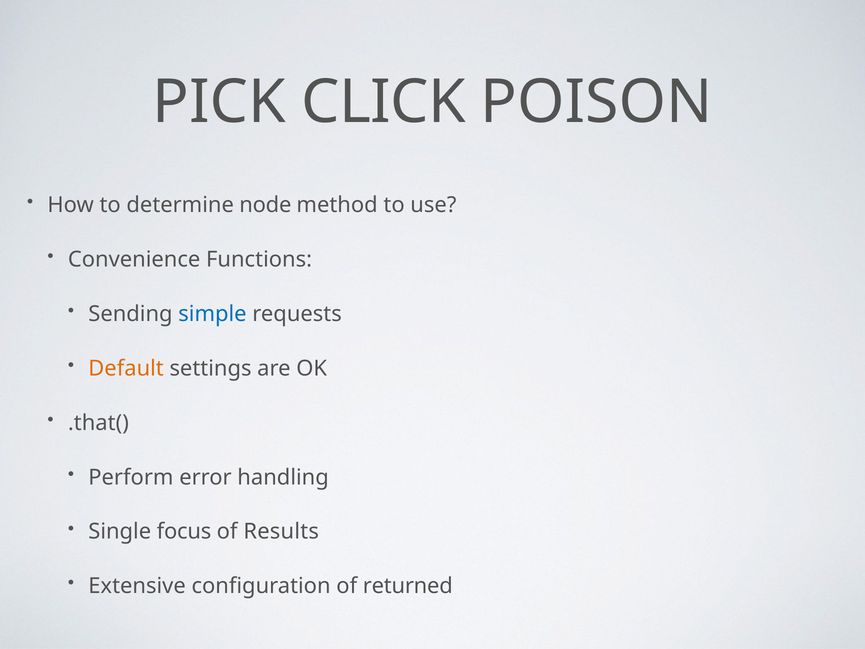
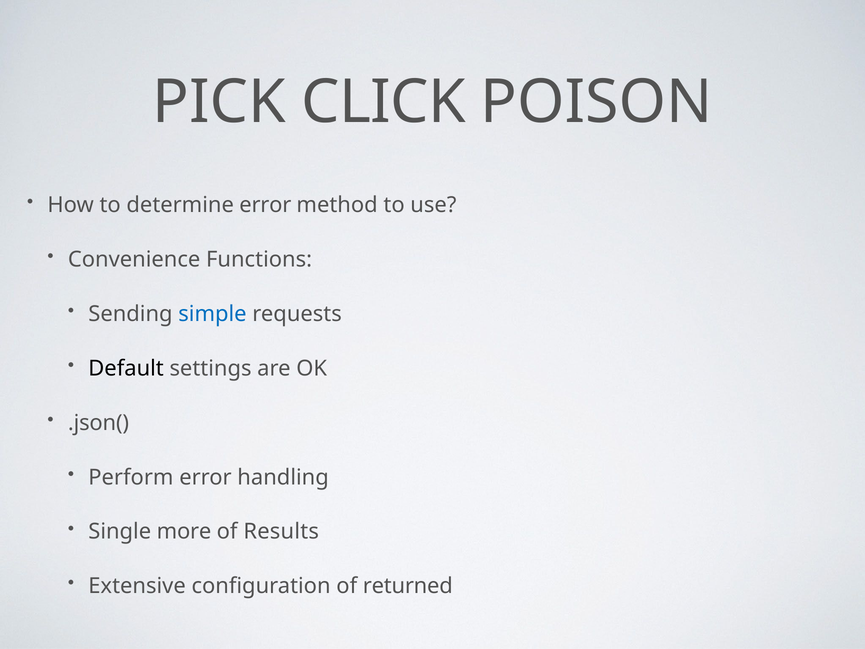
determine node: node -> error (265, 205)
Default colour: orange -> black (126, 368)
.that(: .that( -> .json( (98, 423)
focus: focus -> more (184, 532)
